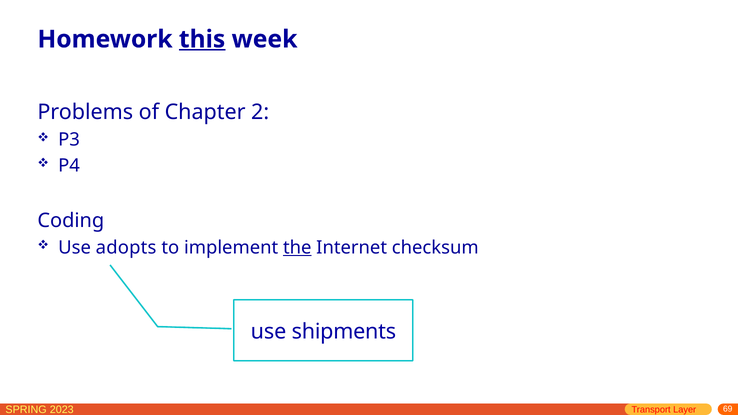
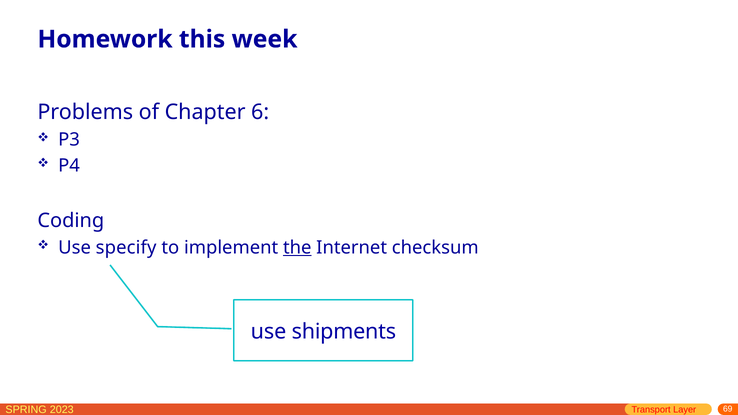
this underline: present -> none (202, 39)
2: 2 -> 6 (260, 112)
adopts: adopts -> specify (126, 248)
